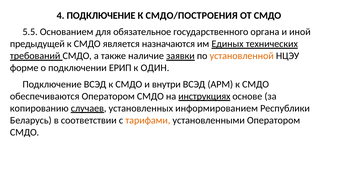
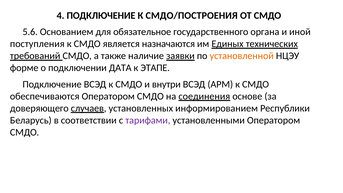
5.5: 5.5 -> 5.6 (30, 32)
предыдущей: предыдущей -> поступления (37, 44)
ЕРИП: ЕРИП -> ДАТА (120, 68)
ОДИН: ОДИН -> ЭТАПЕ (155, 68)
инструкциях: инструкциях -> соединения (204, 96)
копированию: копированию -> доверяющего (39, 108)
тарифами colour: orange -> purple (148, 120)
